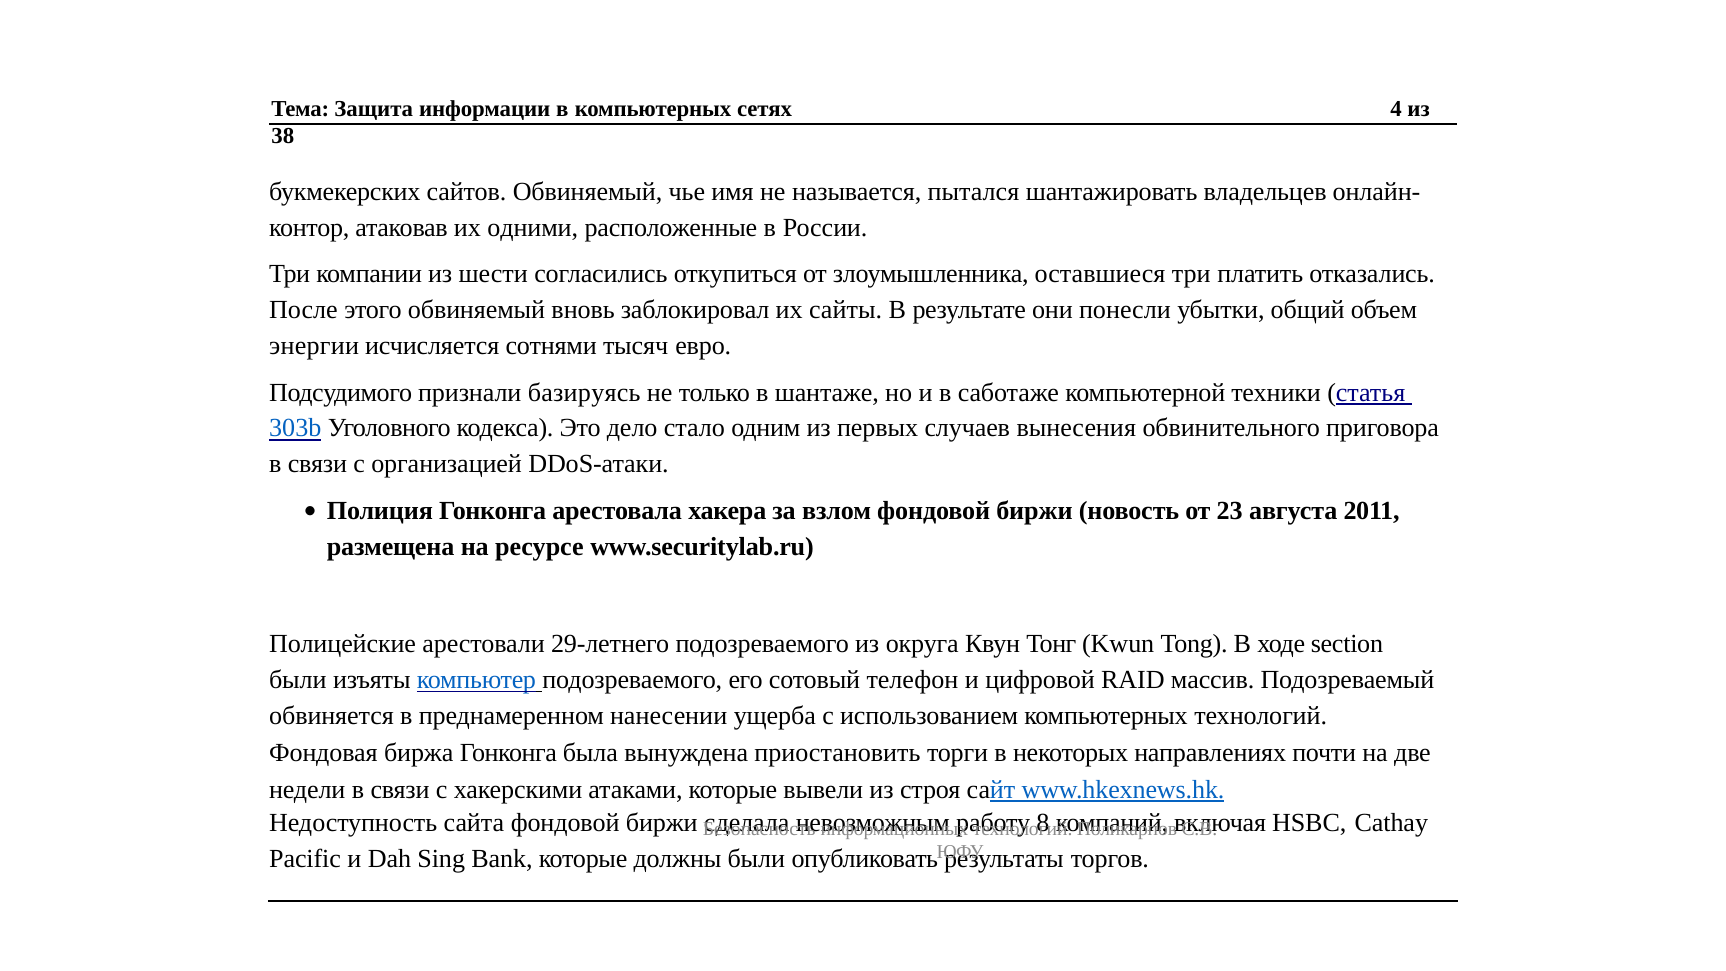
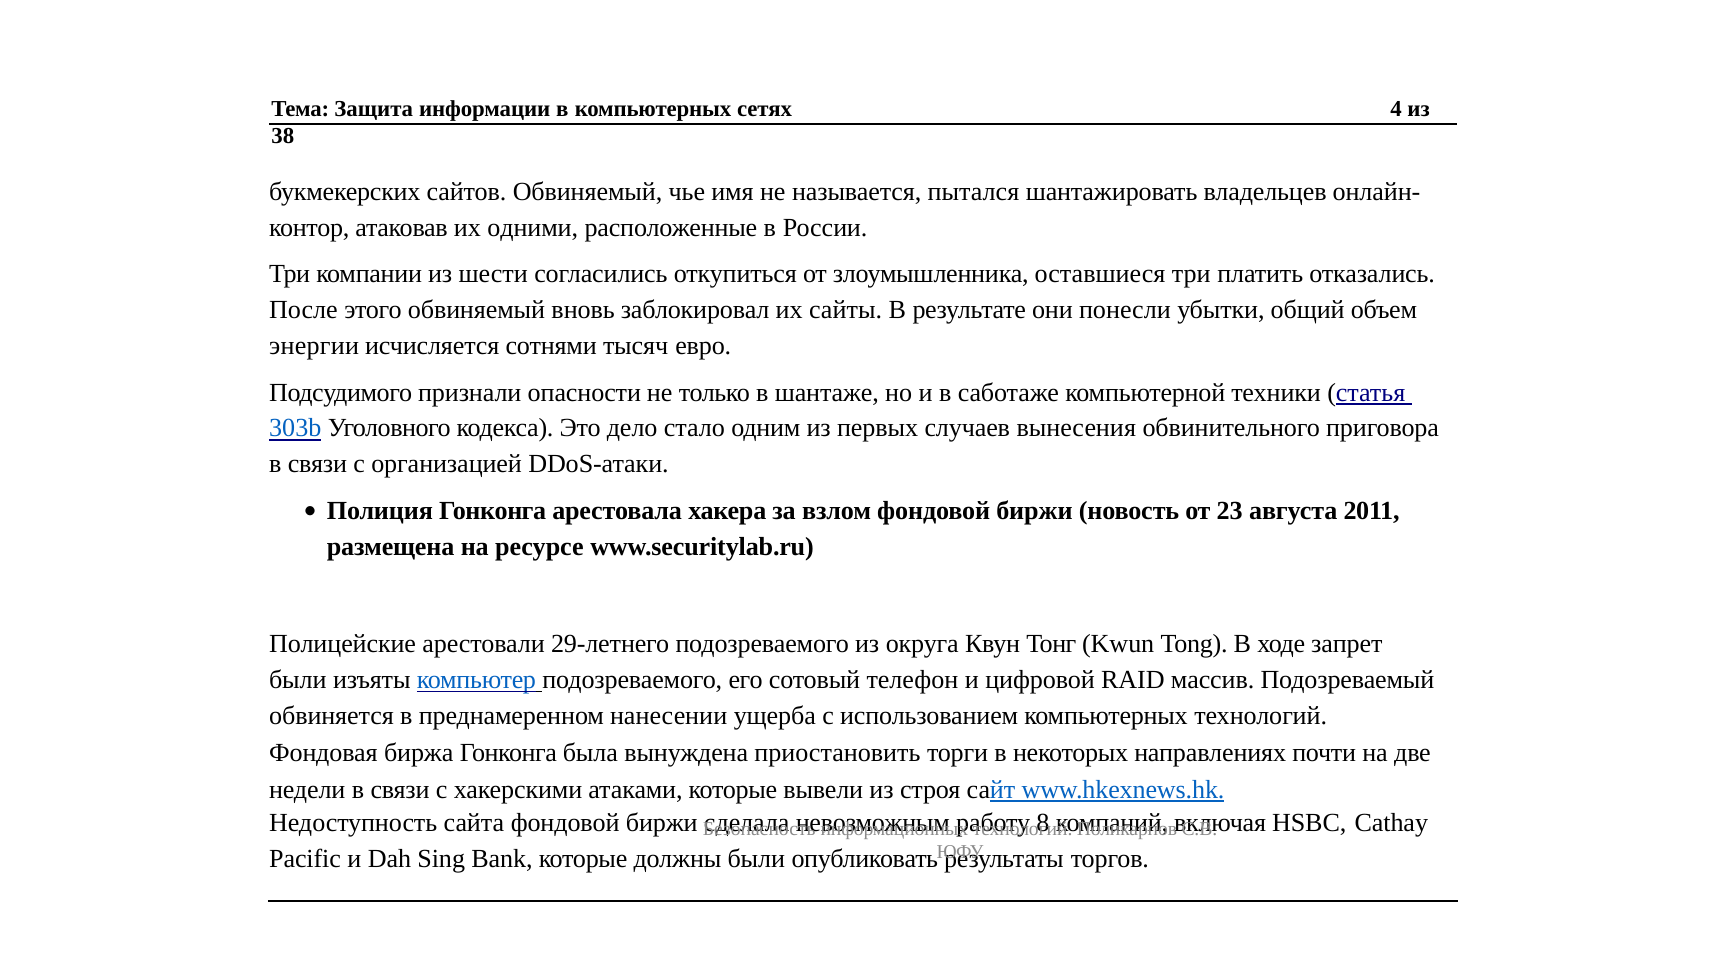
базируясь: базируясь -> опасности (584, 393)
section: section -> запрет (1347, 644)
